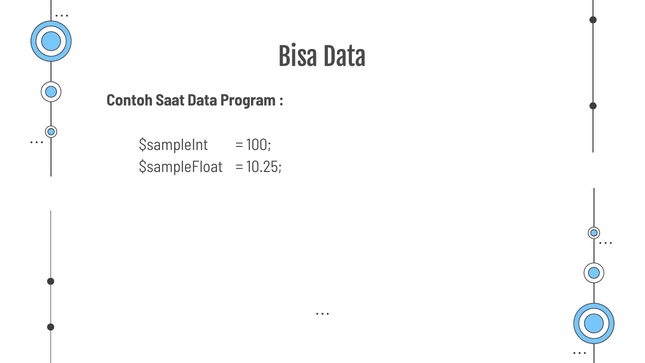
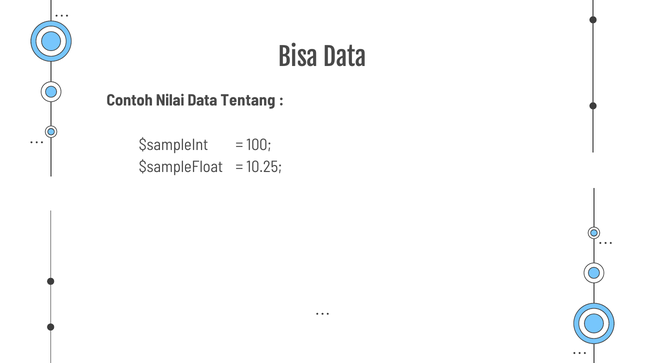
Saat: Saat -> Nilai (170, 100)
Program: Program -> Tentang (248, 100)
